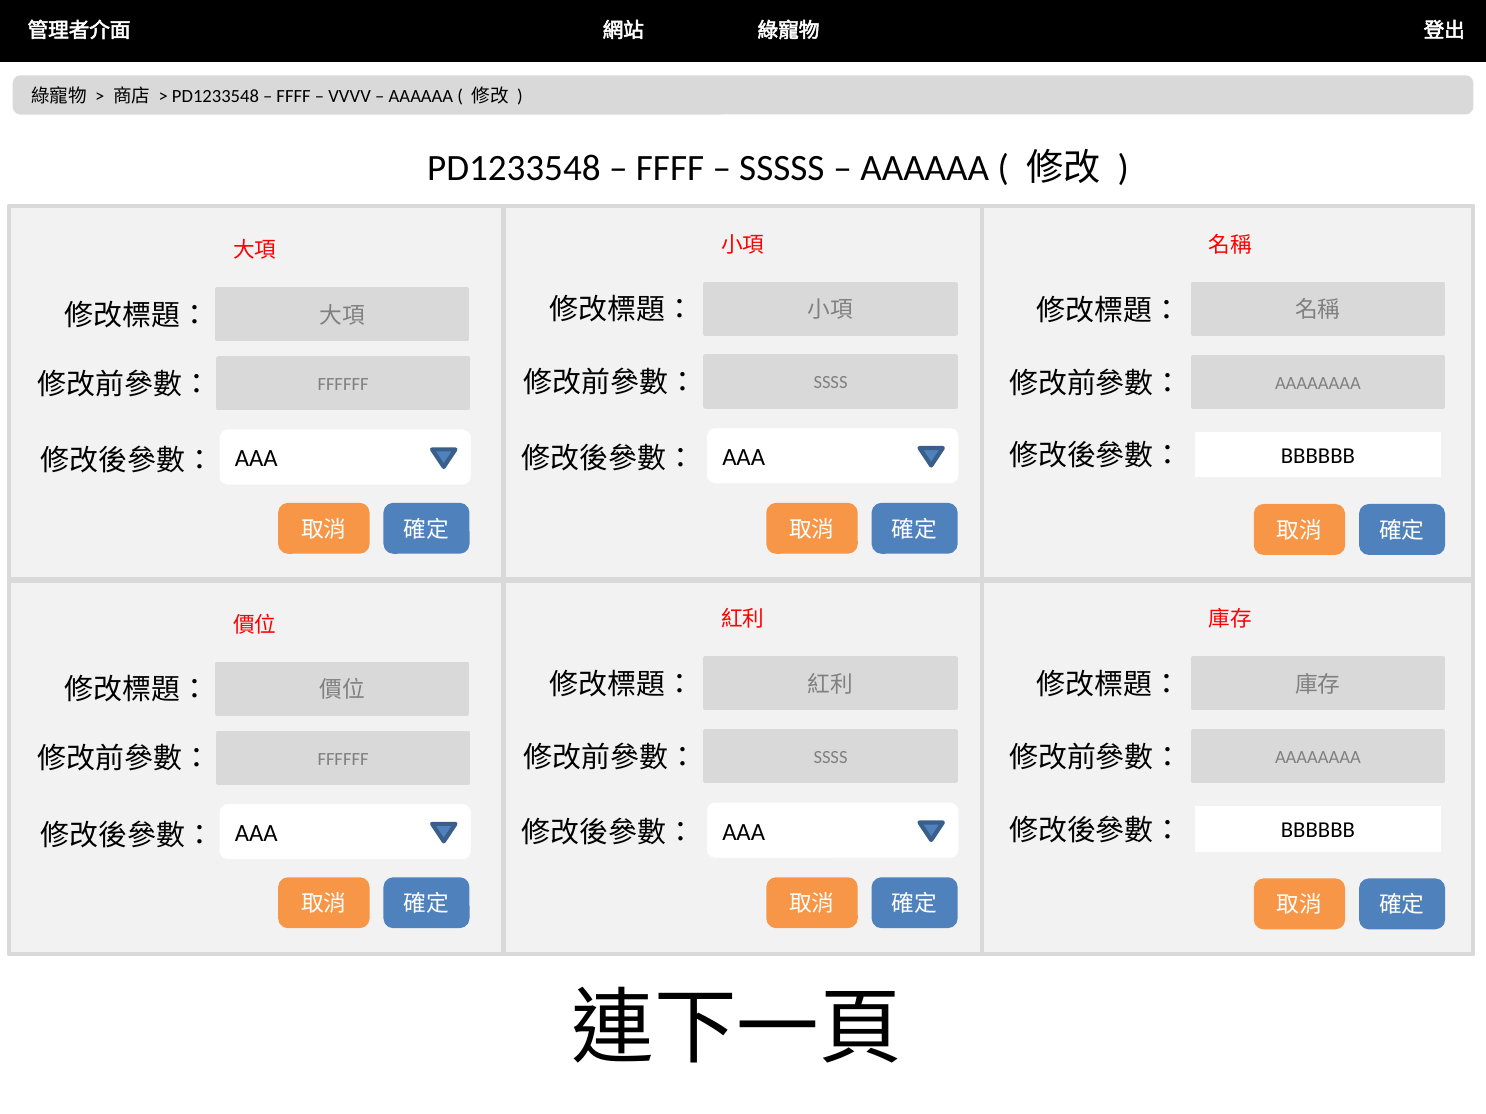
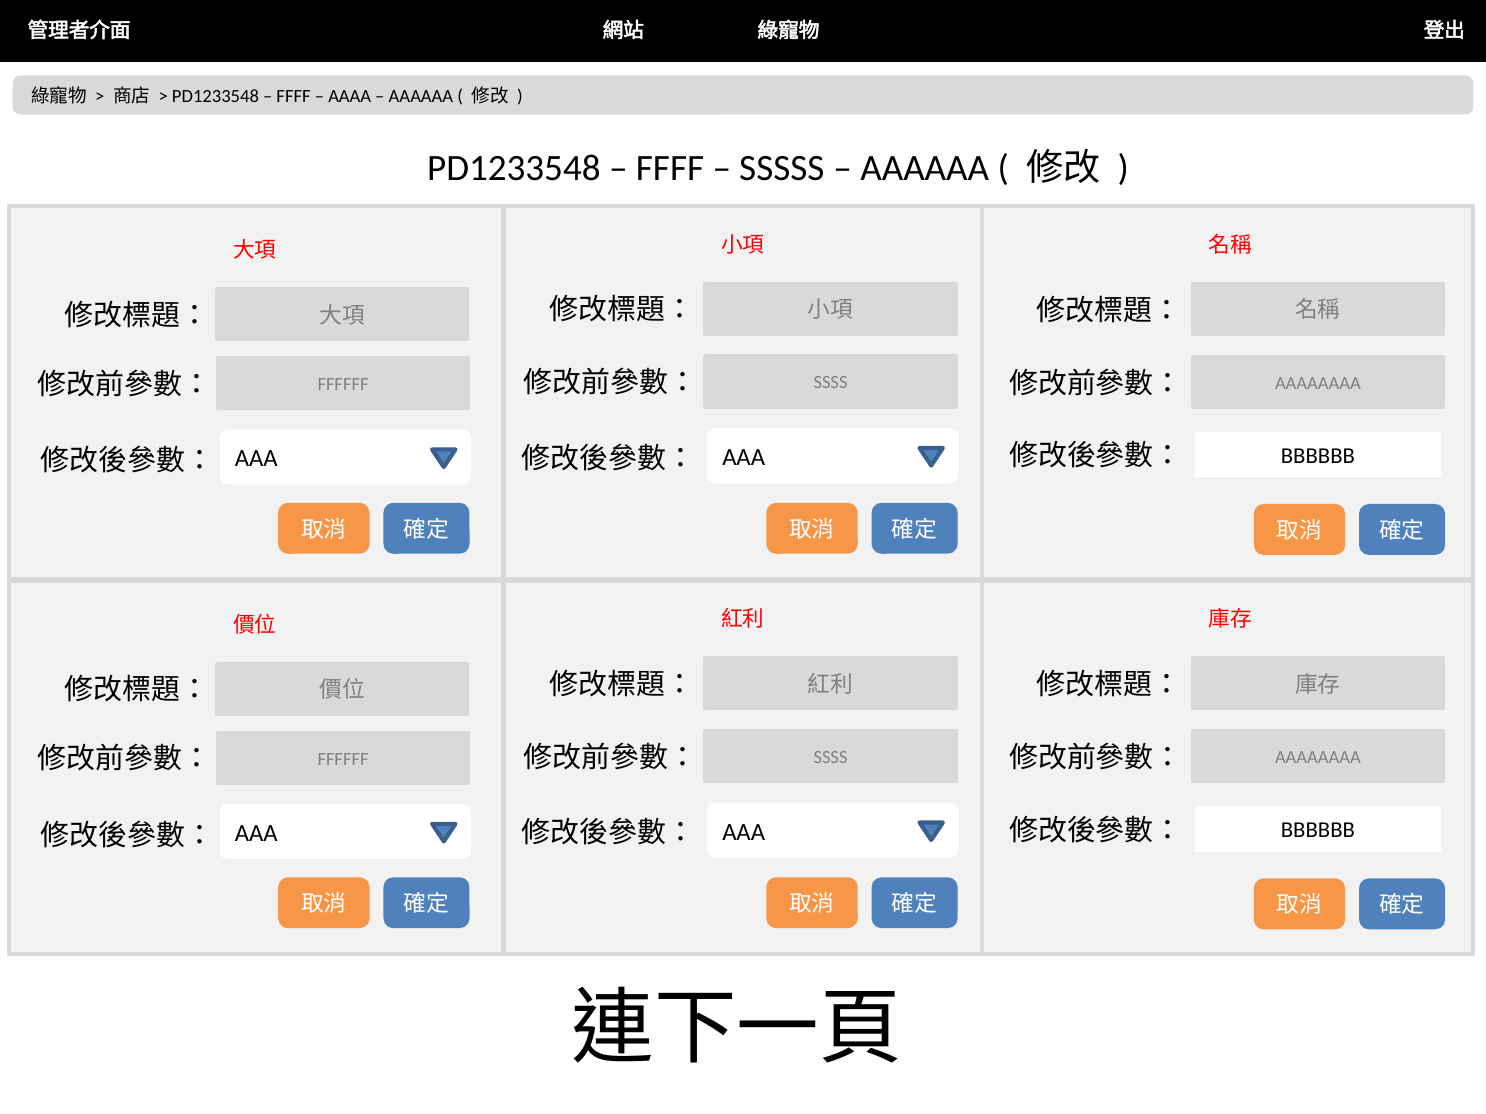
VVVV: VVVV -> AAAA (350, 96)
